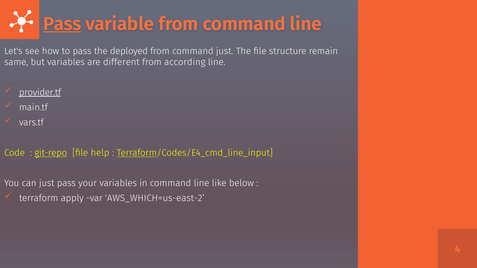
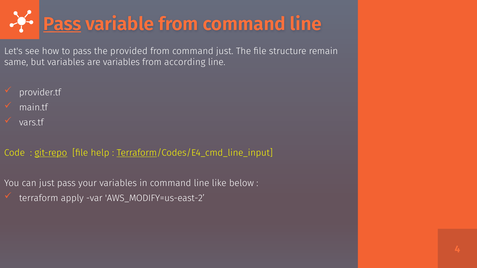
deployed: deployed -> provided (129, 51)
are different: different -> variables (121, 62)
provider.tf underline: present -> none (40, 92)
AWS_WHICH=us-east-2: AWS_WHICH=us-east-2 -> AWS_MODIFY=us-east-2 (155, 198)
